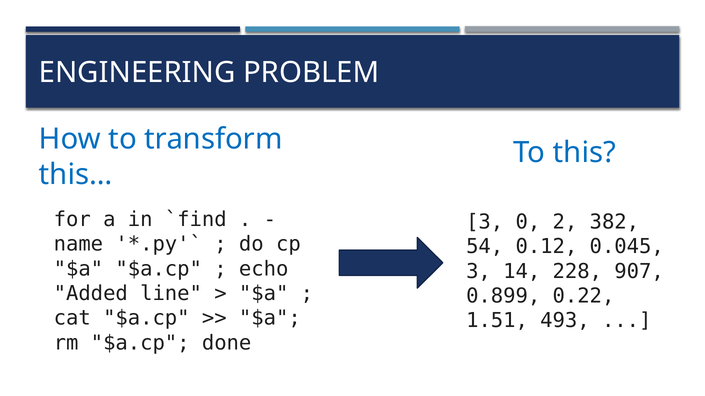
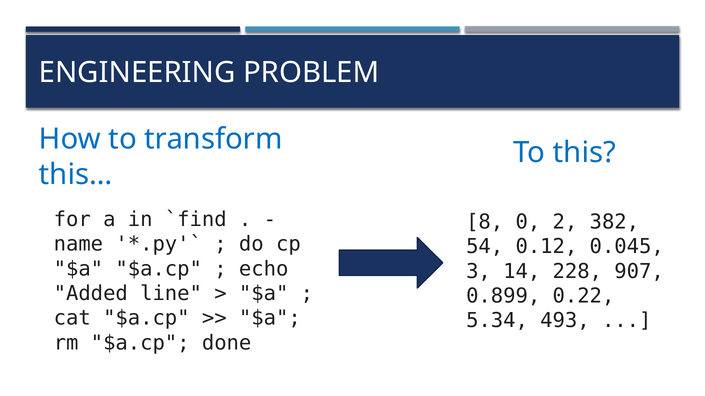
3: 3 -> 8 (485, 222)
1.51: 1.51 -> 5.34 (497, 321)
